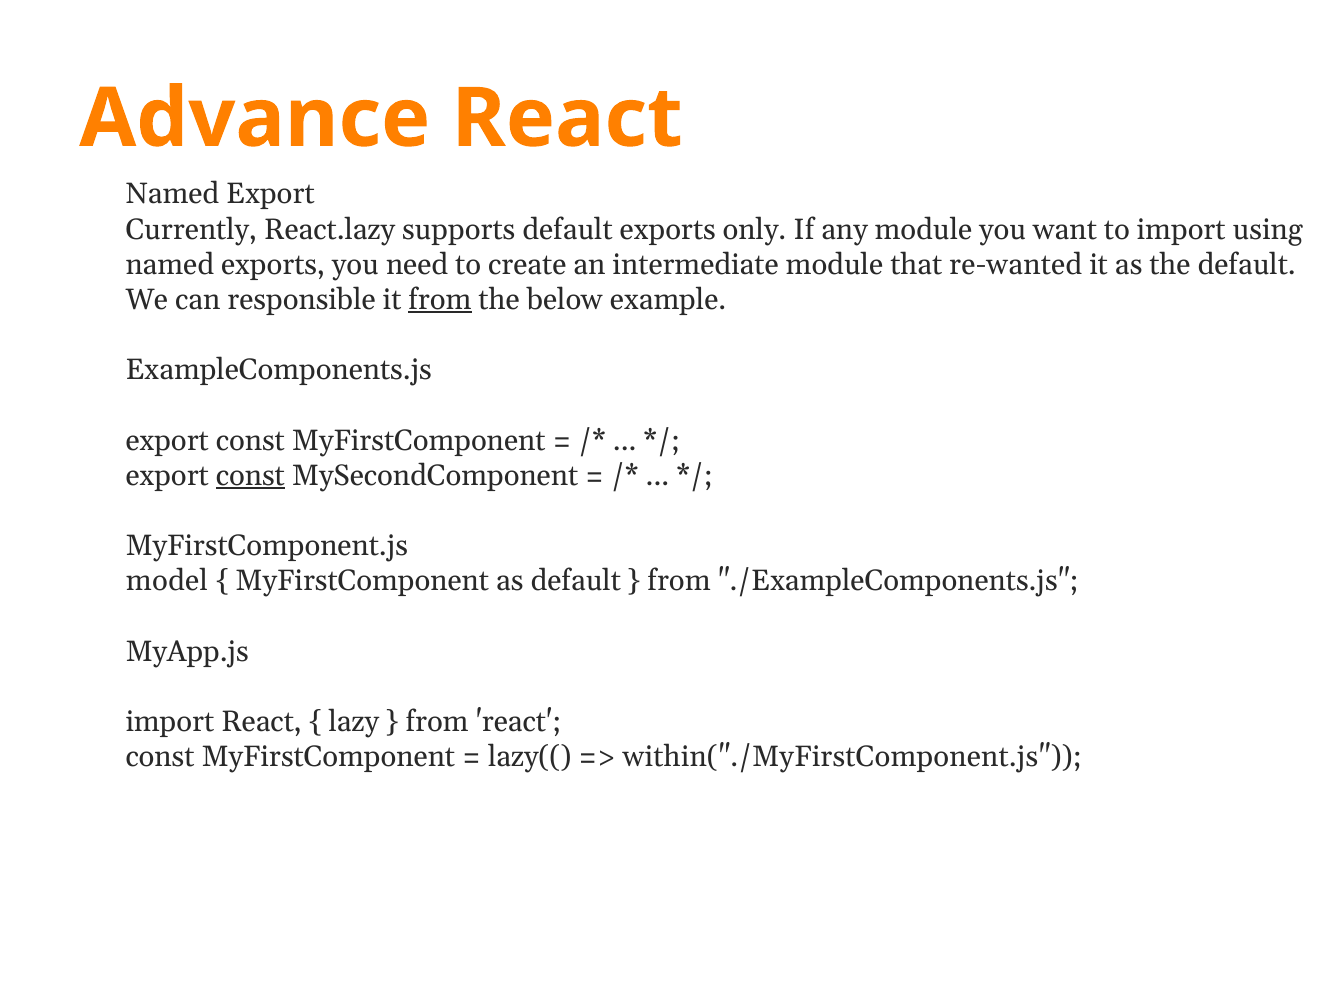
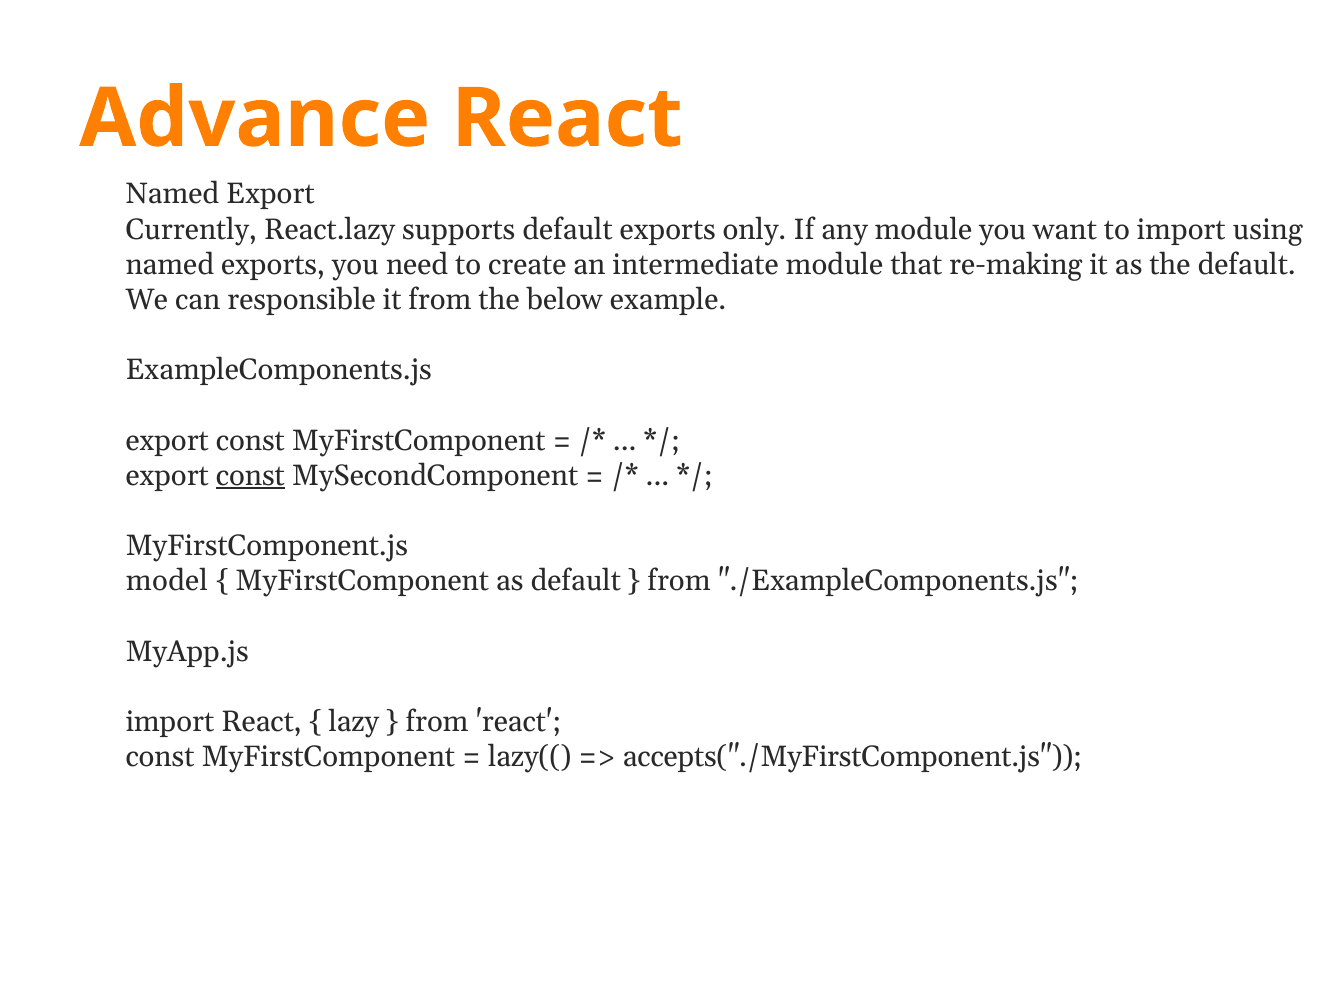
re-wanted: re-wanted -> re-making (1016, 265)
from underline: present -> none (440, 300)
within("./MyFirstComponent.js: within("./MyFirstComponent.js -> accepts("./MyFirstComponent.js (853, 757)
